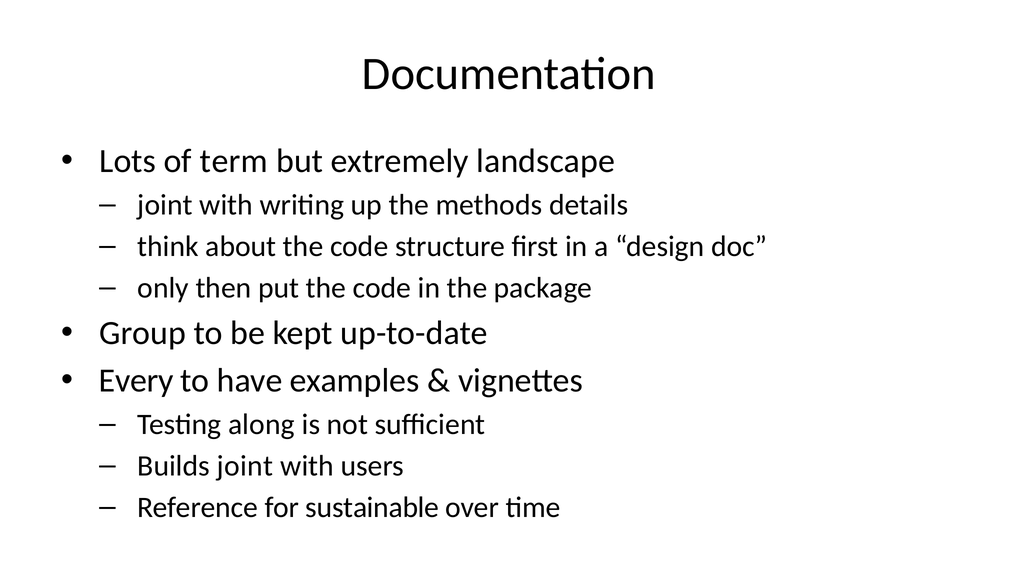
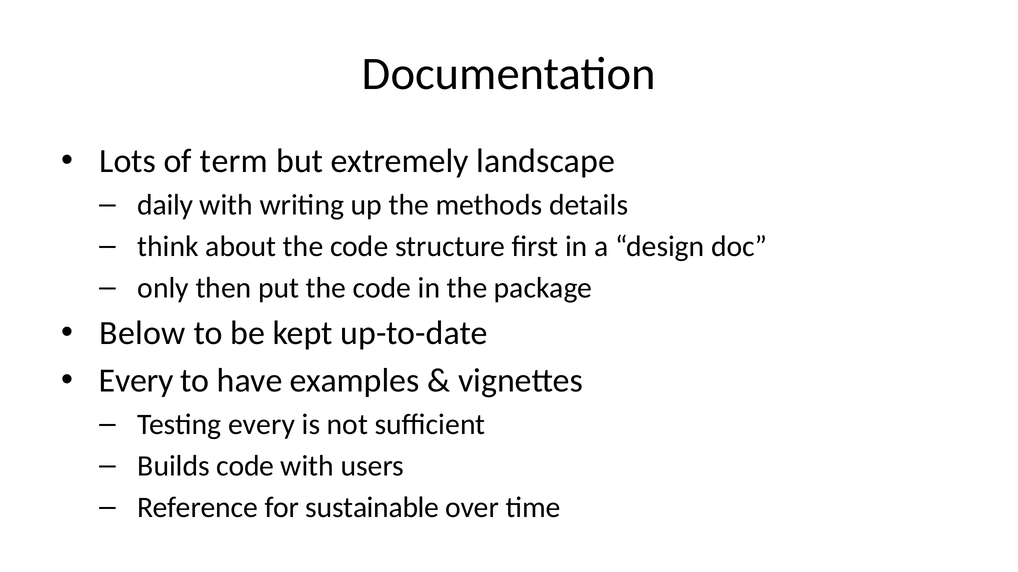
joint: joint -> daily (165, 205)
Group: Group -> Below (142, 334)
Testing along: along -> every (261, 425)
Builds joint: joint -> code (245, 466)
